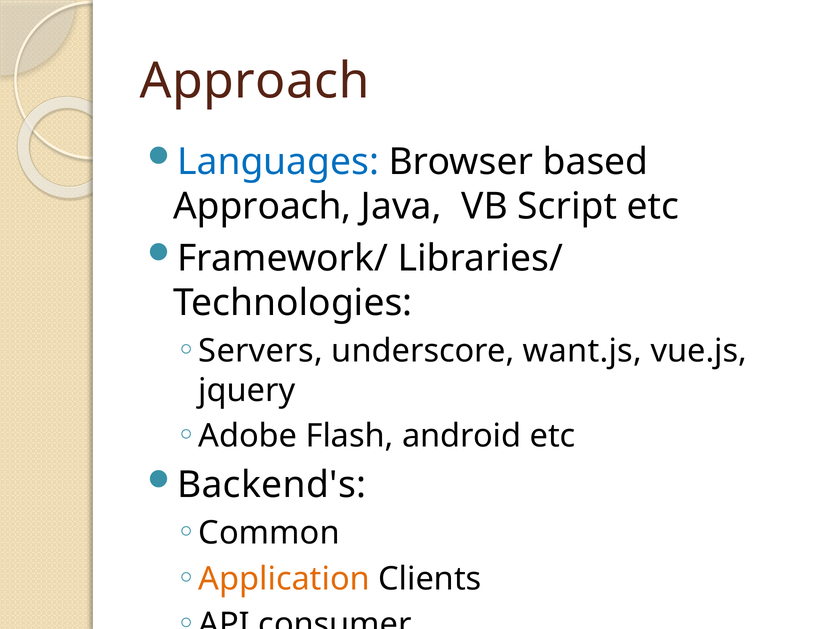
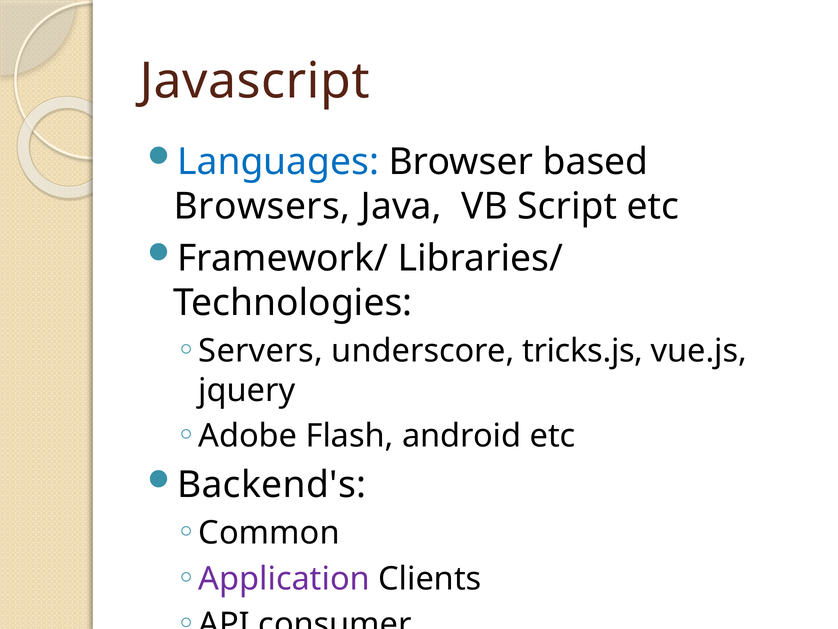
Approach: Approach -> Javascript (255, 81)
Approach: Approach -> Browsers (262, 206)
want.js: want.js -> tricks.js (583, 351)
Application colour: orange -> purple (284, 578)
